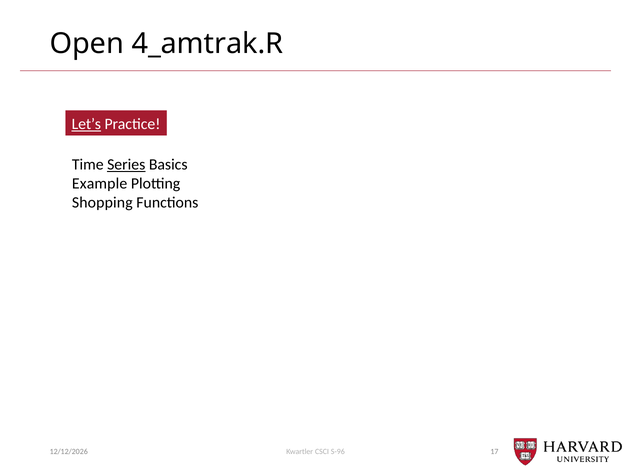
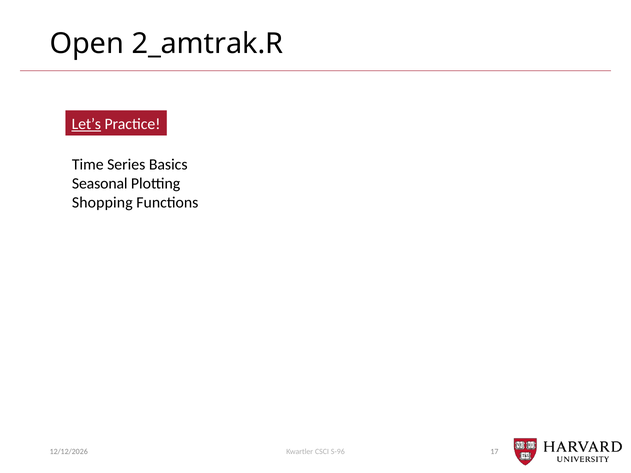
4_amtrak.R: 4_amtrak.R -> 2_amtrak.R (207, 44)
Series underline: present -> none (126, 165)
Example: Example -> Seasonal (100, 184)
